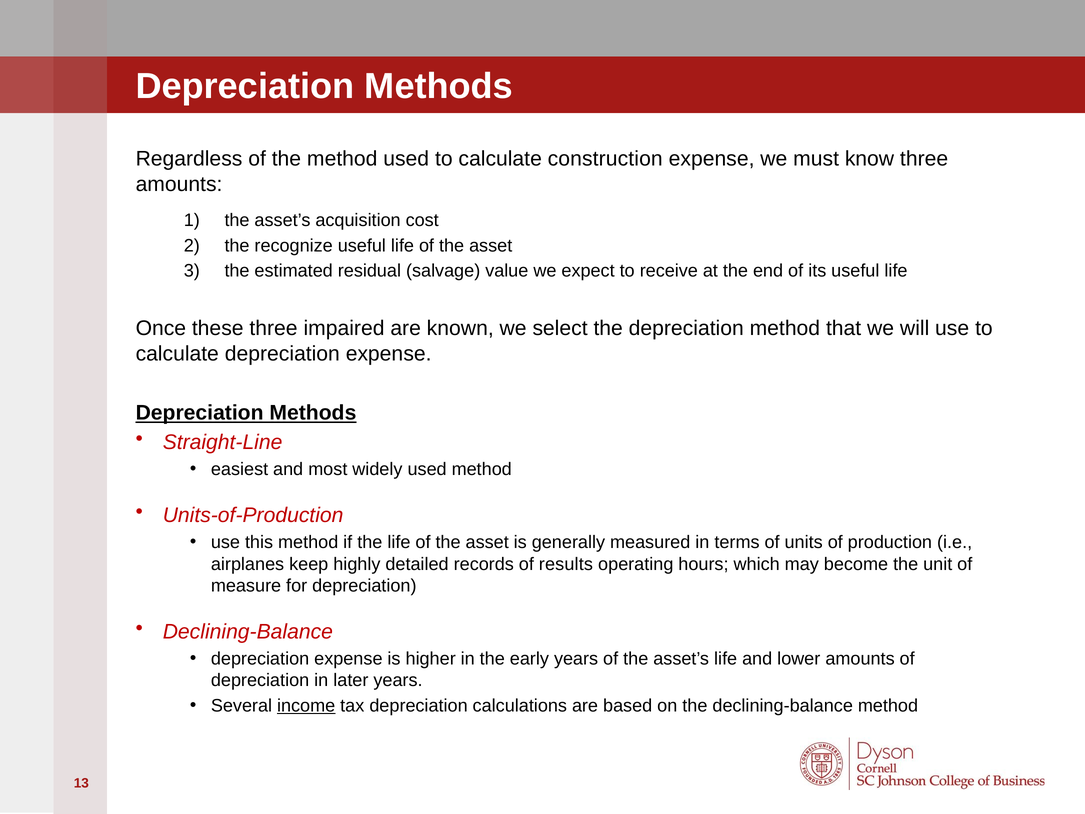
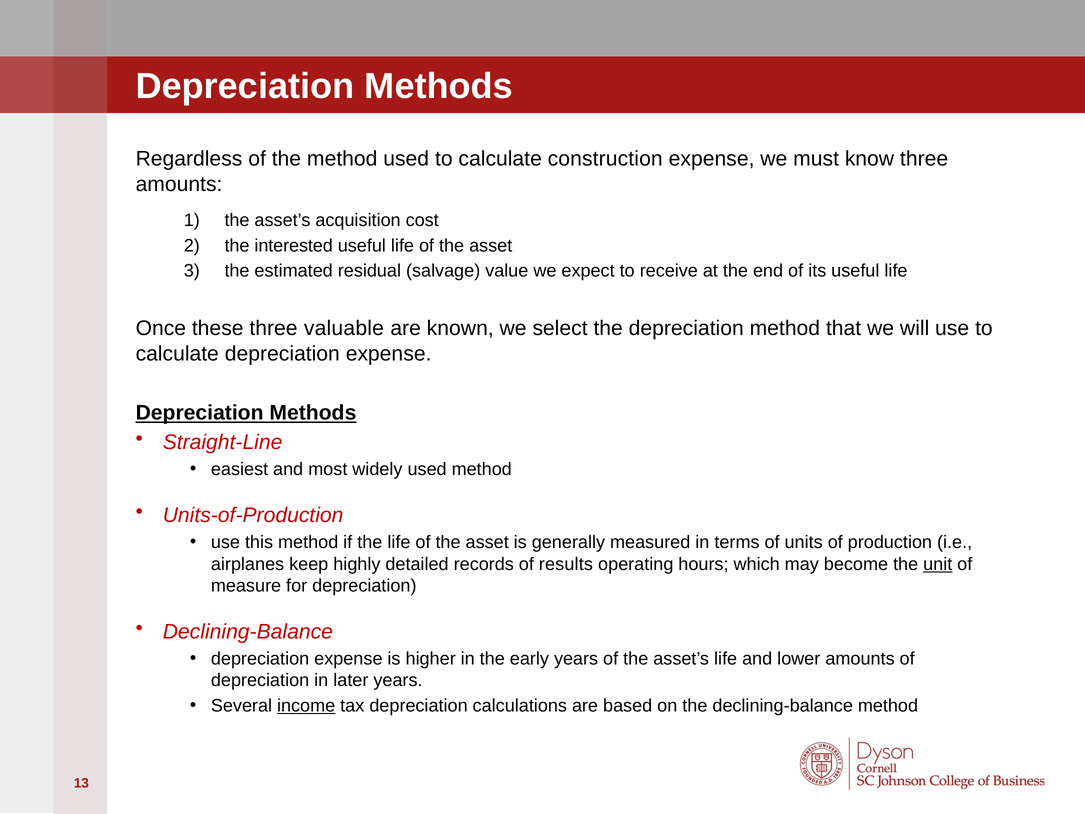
recognize: recognize -> interested (294, 245)
impaired: impaired -> valuable (344, 328)
unit underline: none -> present (938, 564)
